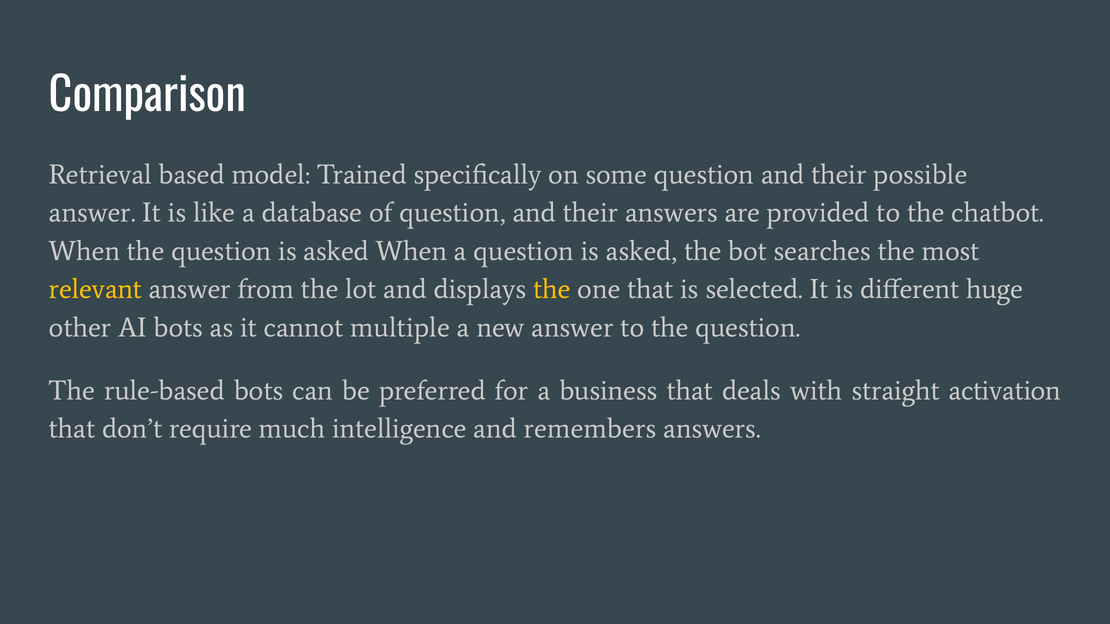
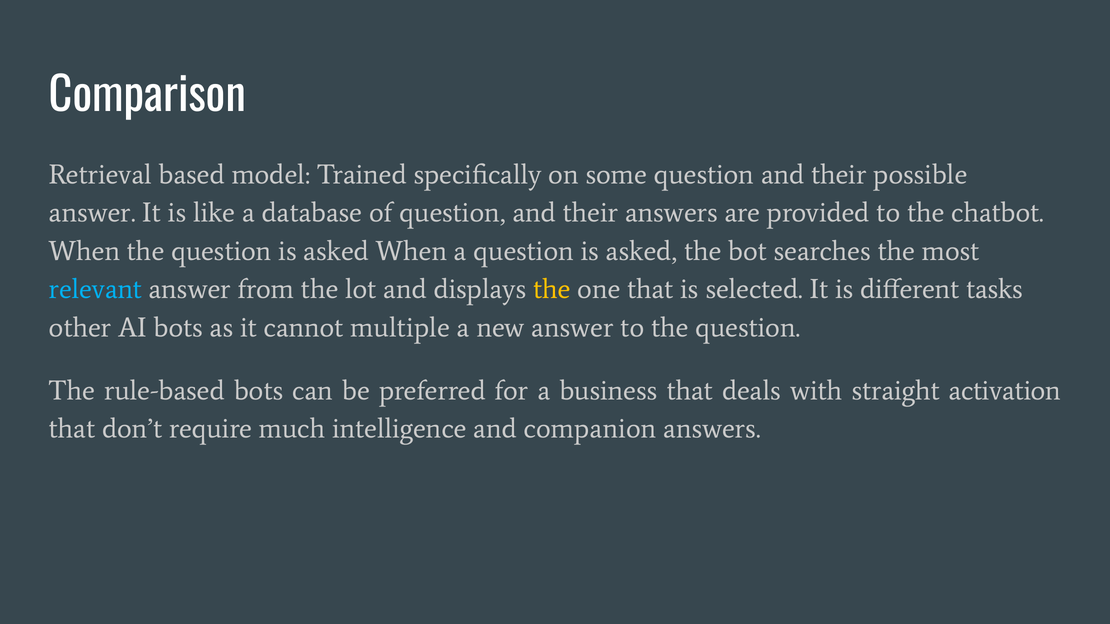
relevant colour: yellow -> light blue (95, 289)
huge: huge -> tasks (995, 289)
remembers: remembers -> companion (590, 429)
